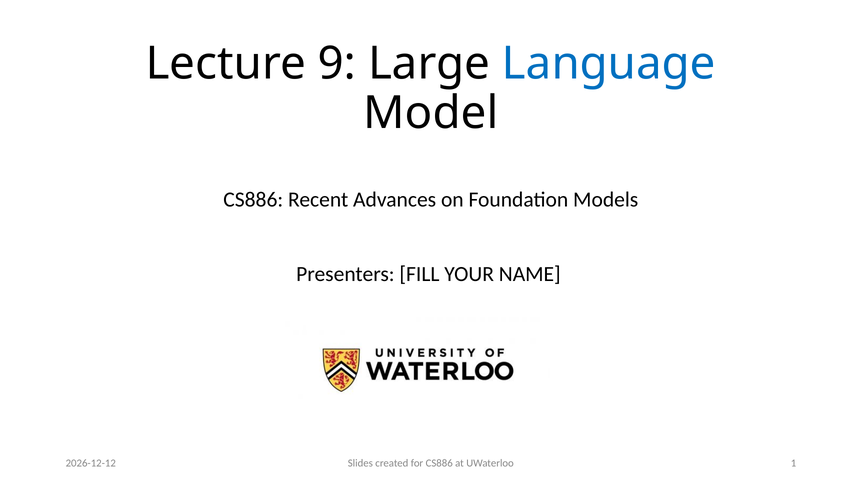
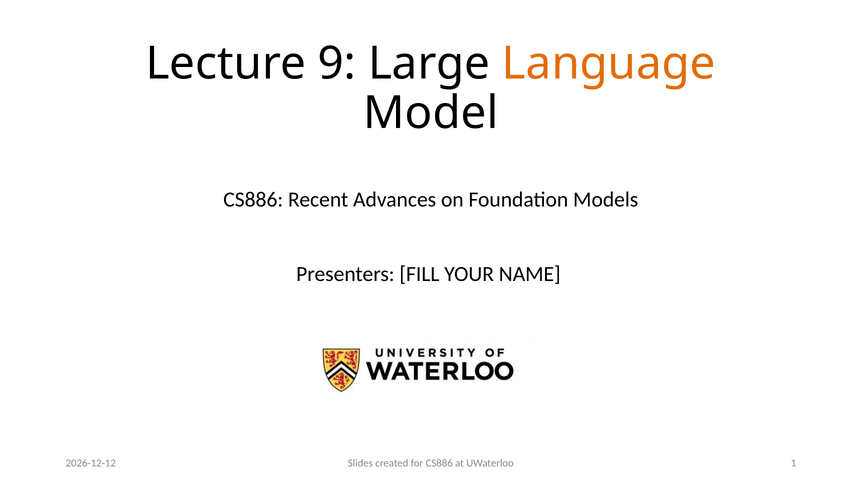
Language colour: blue -> orange (609, 64)
